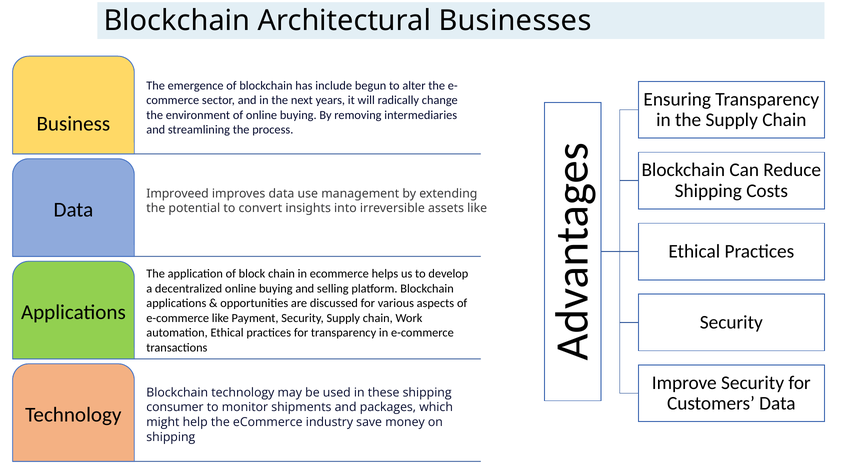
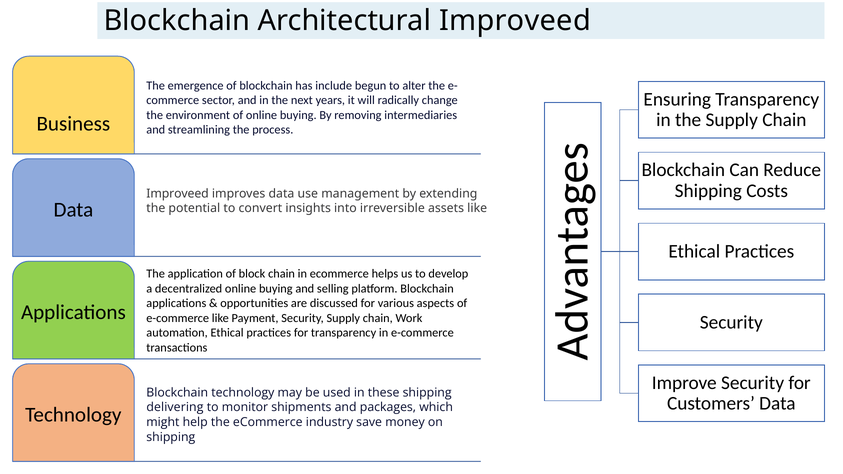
Architectural Businesses: Businesses -> Improveed (515, 21)
consumer: consumer -> delivering (175, 408)
